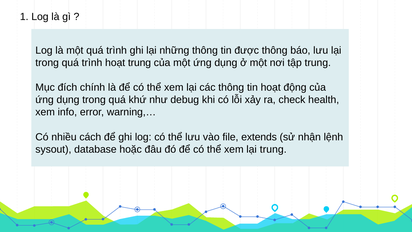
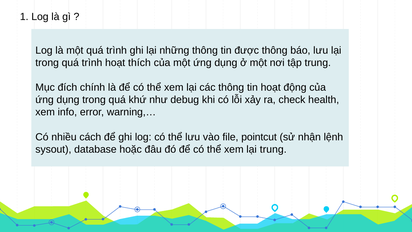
hoạt trung: trung -> thích (139, 63)
extends: extends -> pointcut (259, 137)
